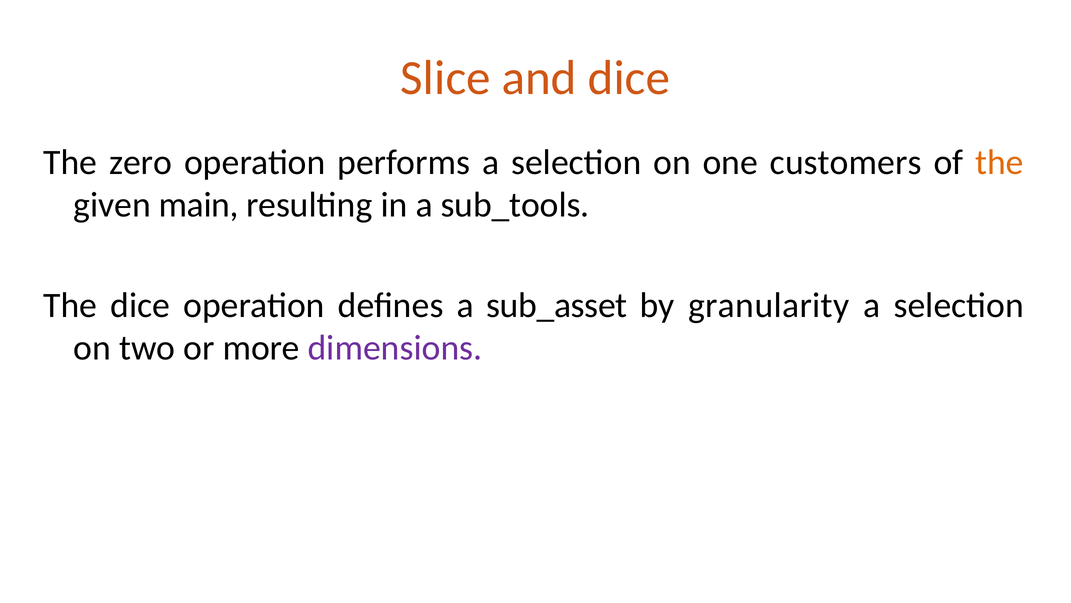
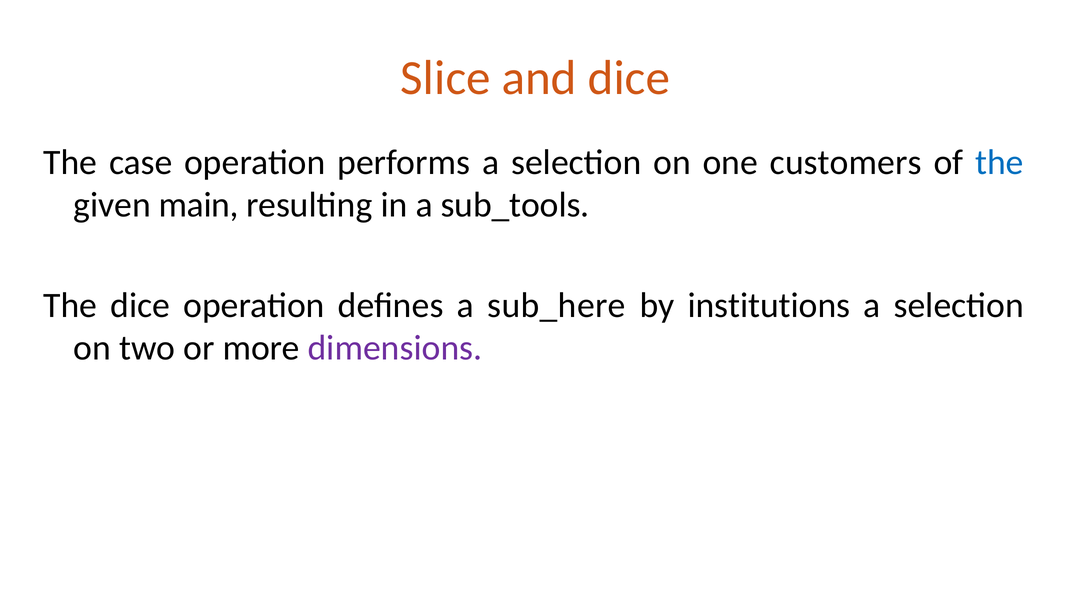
zero: zero -> case (141, 162)
the colour: orange -> blue (999, 162)
sub_asset: sub_asset -> sub_here (557, 305)
granularity: granularity -> institutions (769, 305)
